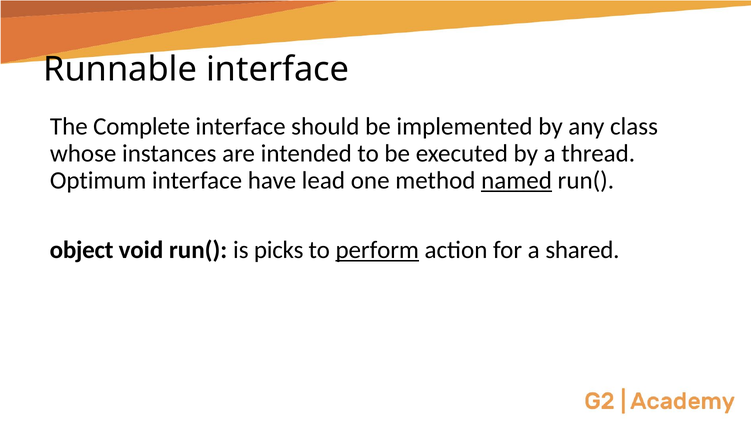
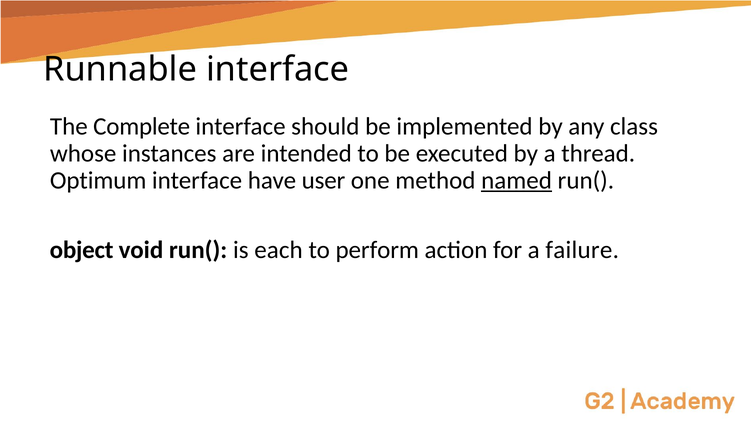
lead: lead -> user (324, 181)
picks: picks -> each (279, 250)
perform underline: present -> none (377, 250)
shared: shared -> failure (582, 250)
